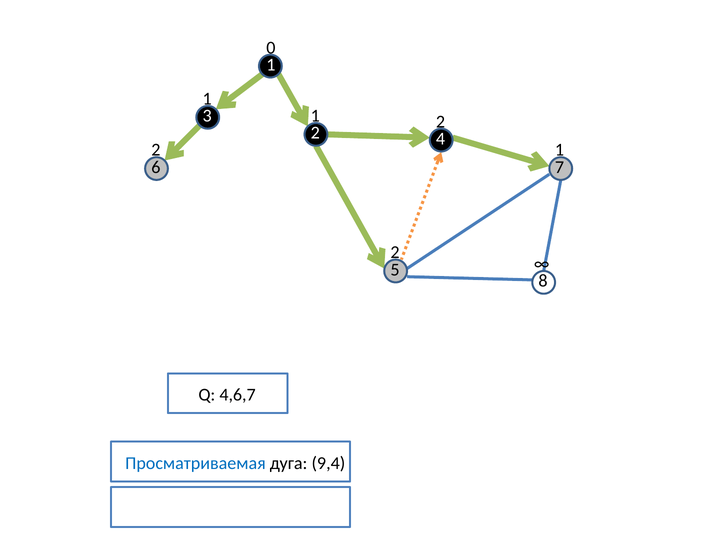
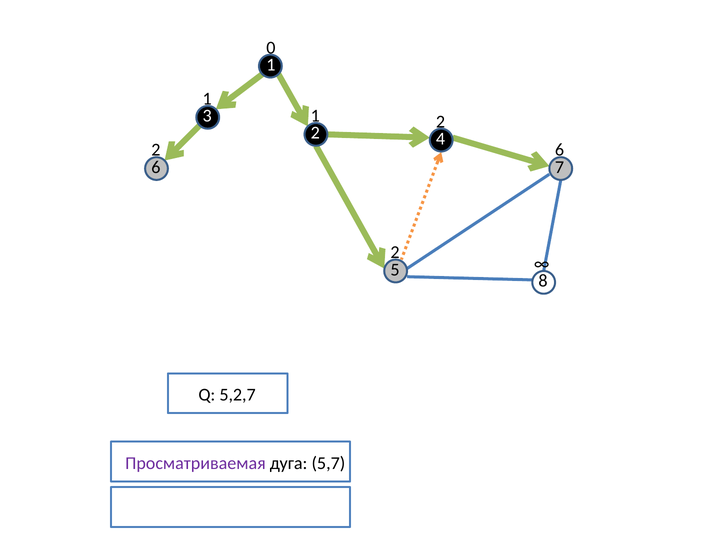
1: 1 -> 6 (559, 150)
4,6,7: 4,6,7 -> 5,2,7 (238, 395)
Просматриваемая colour: blue -> purple (195, 463)
9,4: 9,4 -> 5,7 (328, 463)
